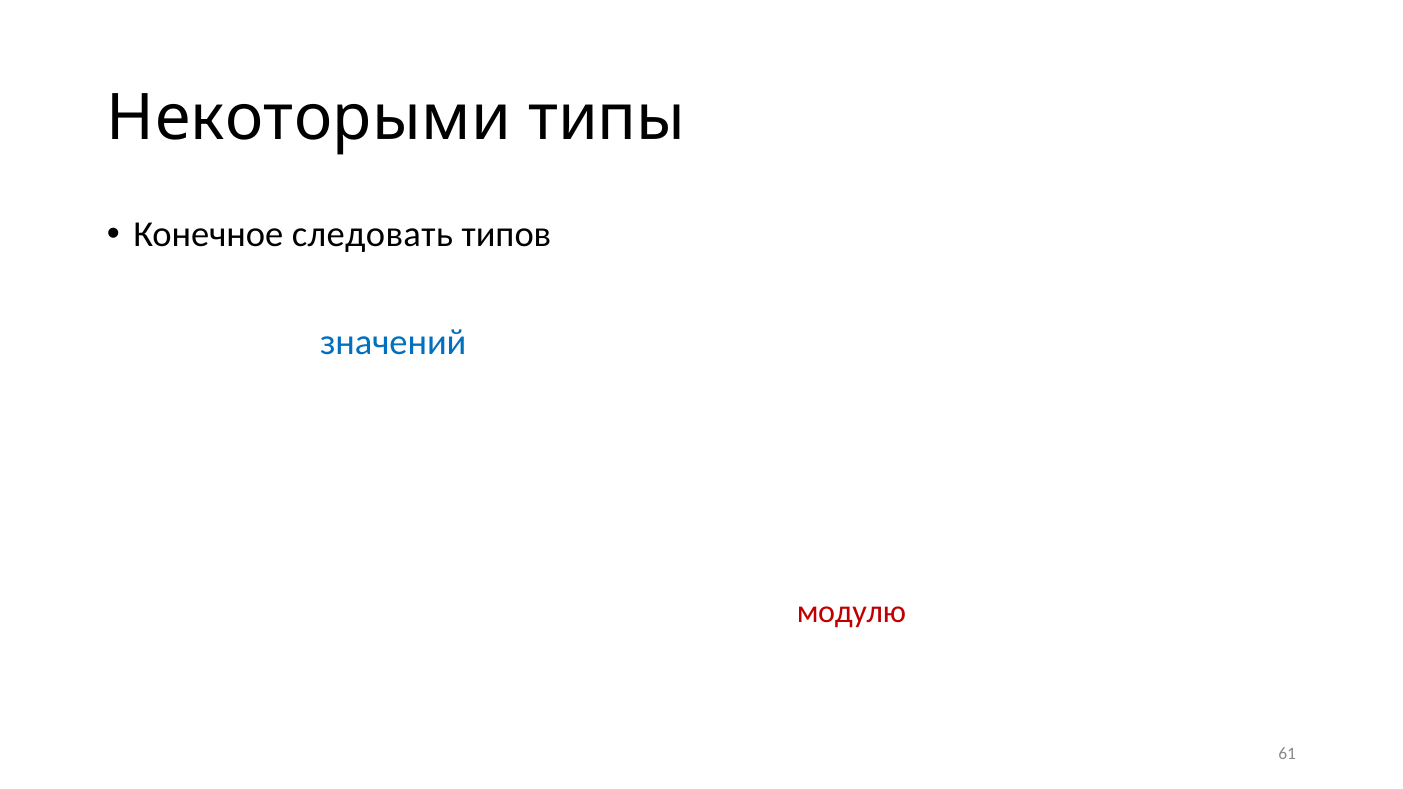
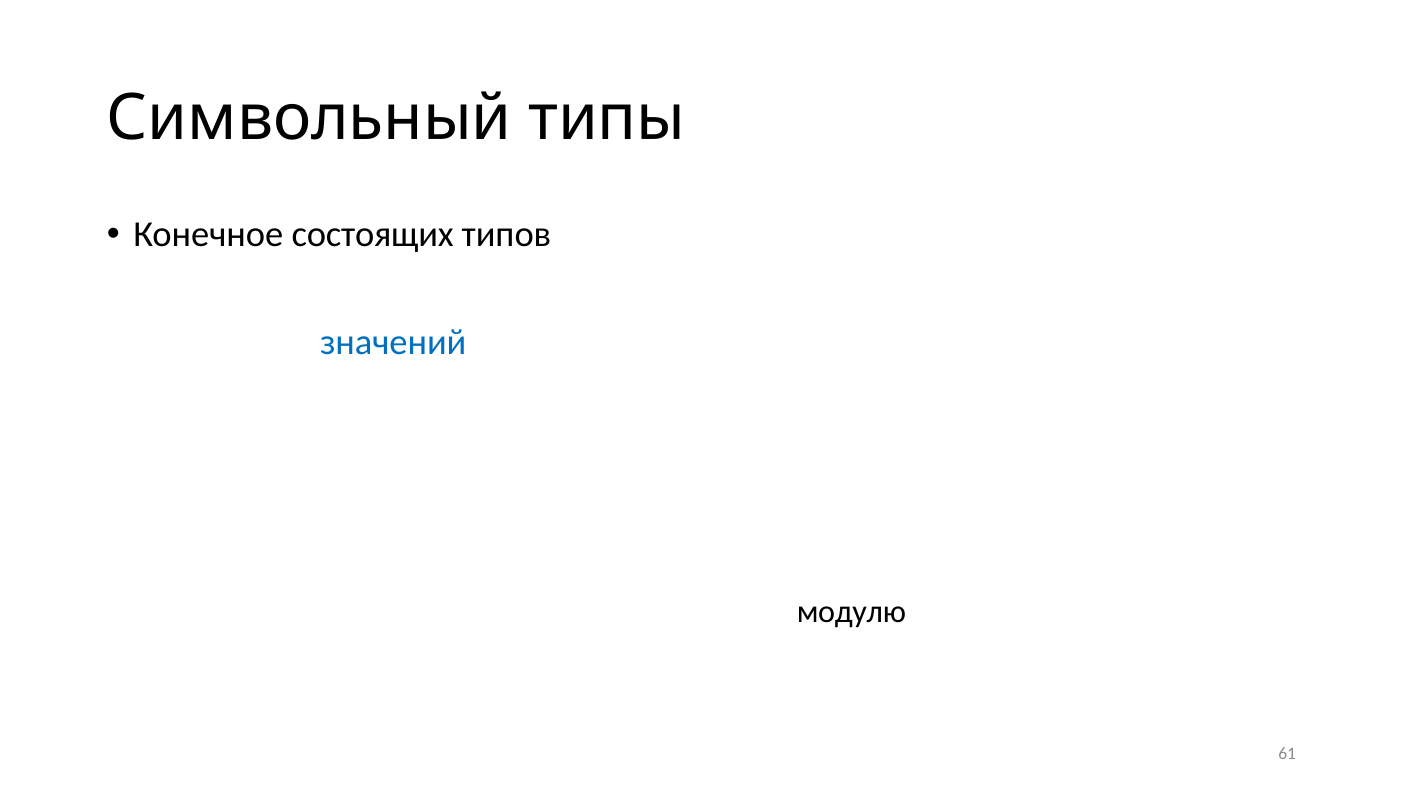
Некоторыми: Некоторыми -> Символьный (309, 118)
следовать: следовать -> состоящих (373, 235)
модулю colour: red -> black (851, 612)
